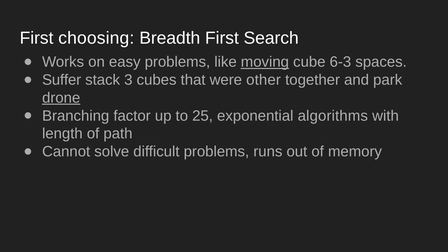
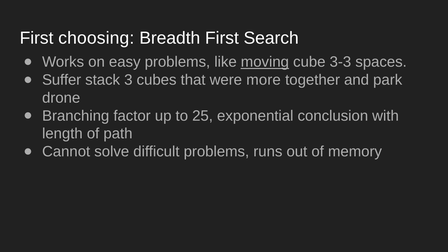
6-3: 6-3 -> 3-3 (340, 62)
other: other -> more (264, 80)
drone underline: present -> none (61, 98)
algorithms: algorithms -> conclusion (333, 116)
